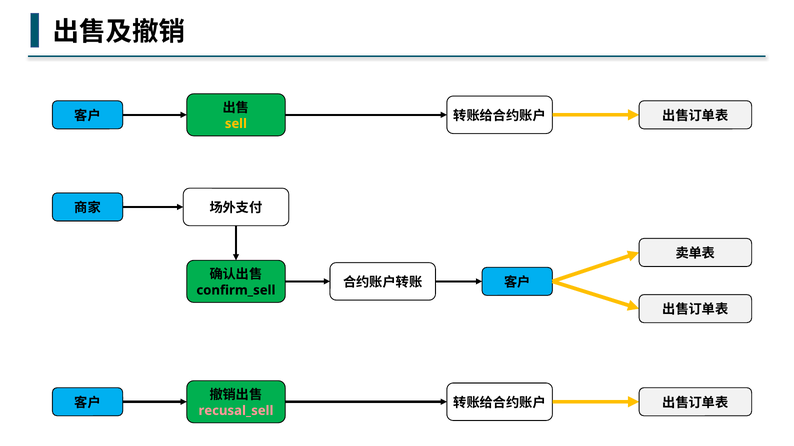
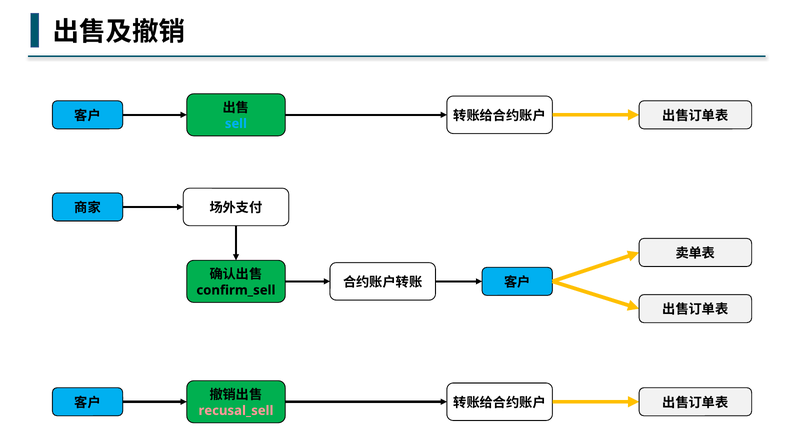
sell colour: yellow -> light blue (236, 124)
